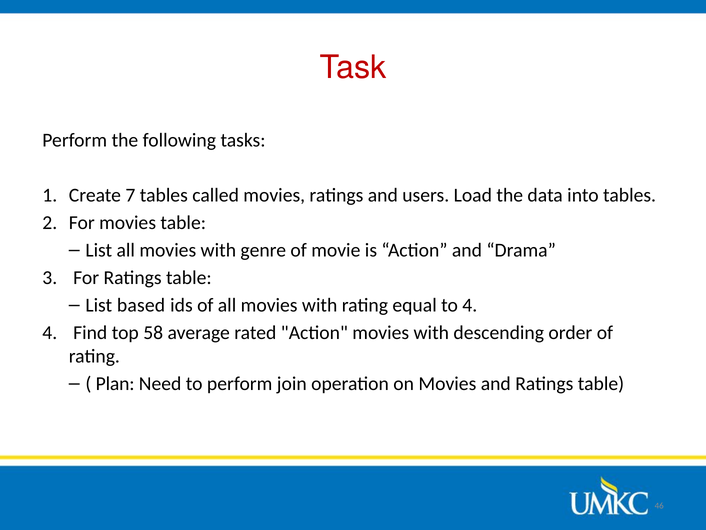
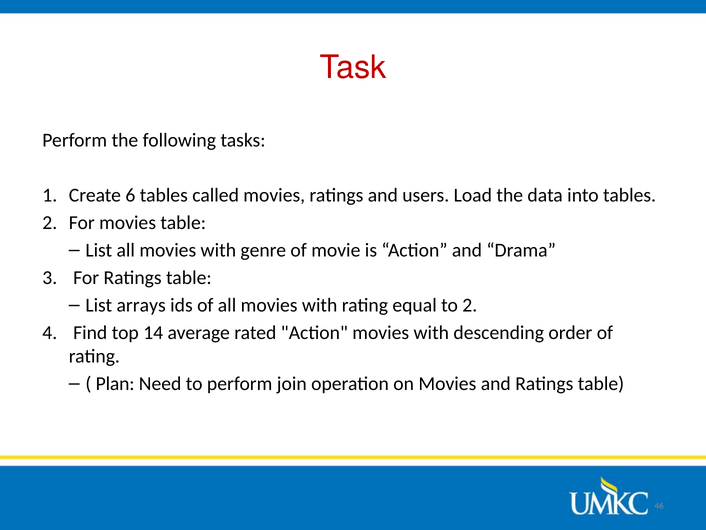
7: 7 -> 6 (130, 195)
based: based -> arrays (141, 305)
to 4: 4 -> 2 (470, 305)
58: 58 -> 14 (153, 332)
